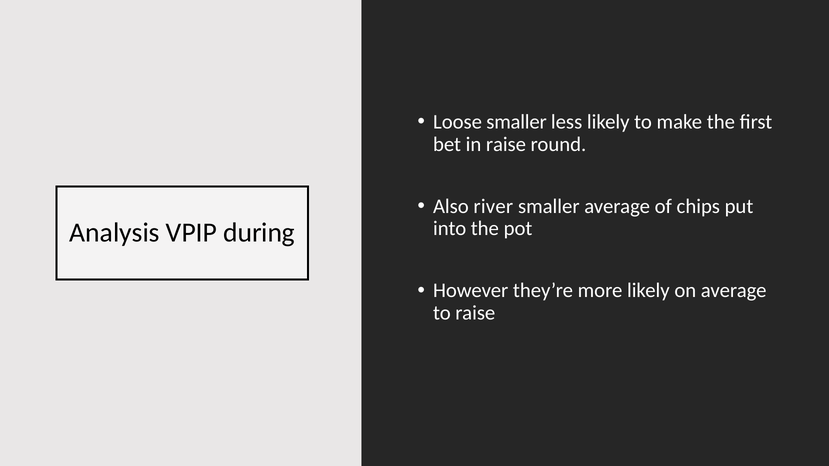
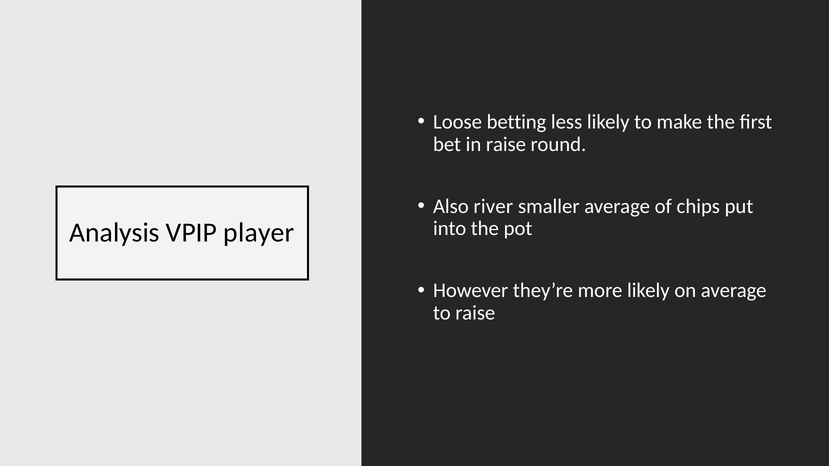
Loose smaller: smaller -> betting (517, 122)
during: during -> player (259, 233)
